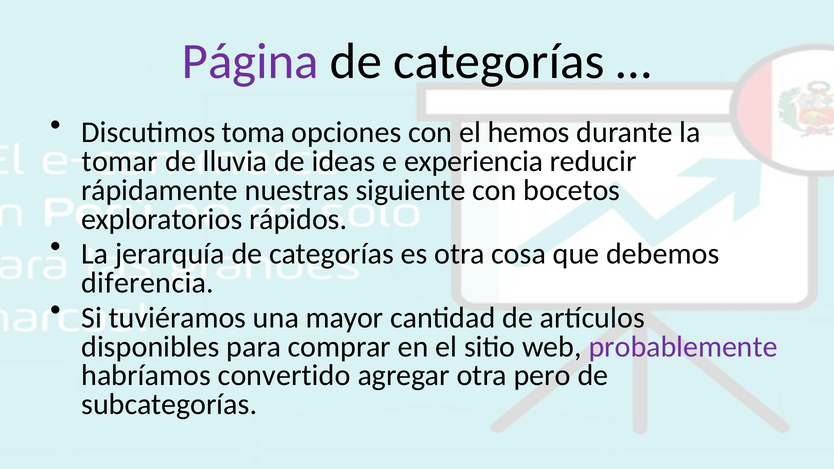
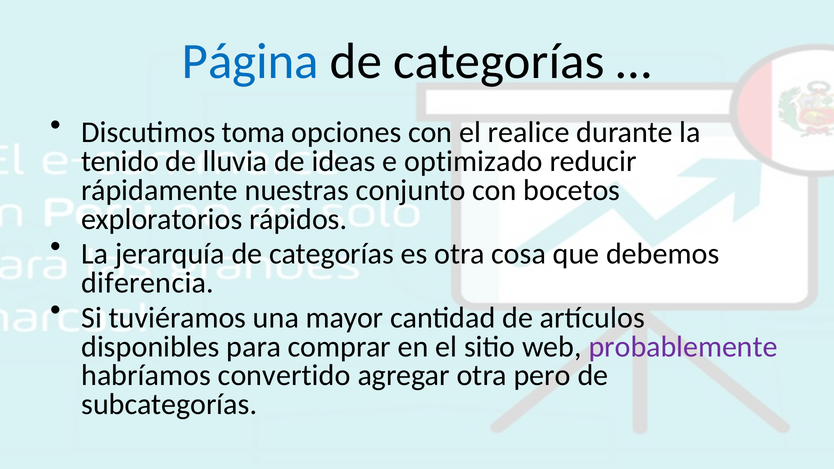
Página colour: purple -> blue (250, 61)
hemos: hemos -> realice (529, 133)
tomar: tomar -> tenido (120, 161)
experiencia: experiencia -> optimizado (474, 161)
siguiente: siguiente -> conjunto (411, 190)
